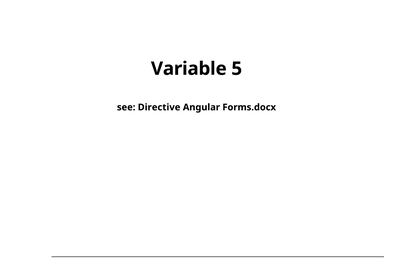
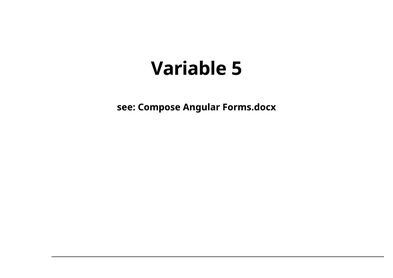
Directive: Directive -> Compose (159, 107)
